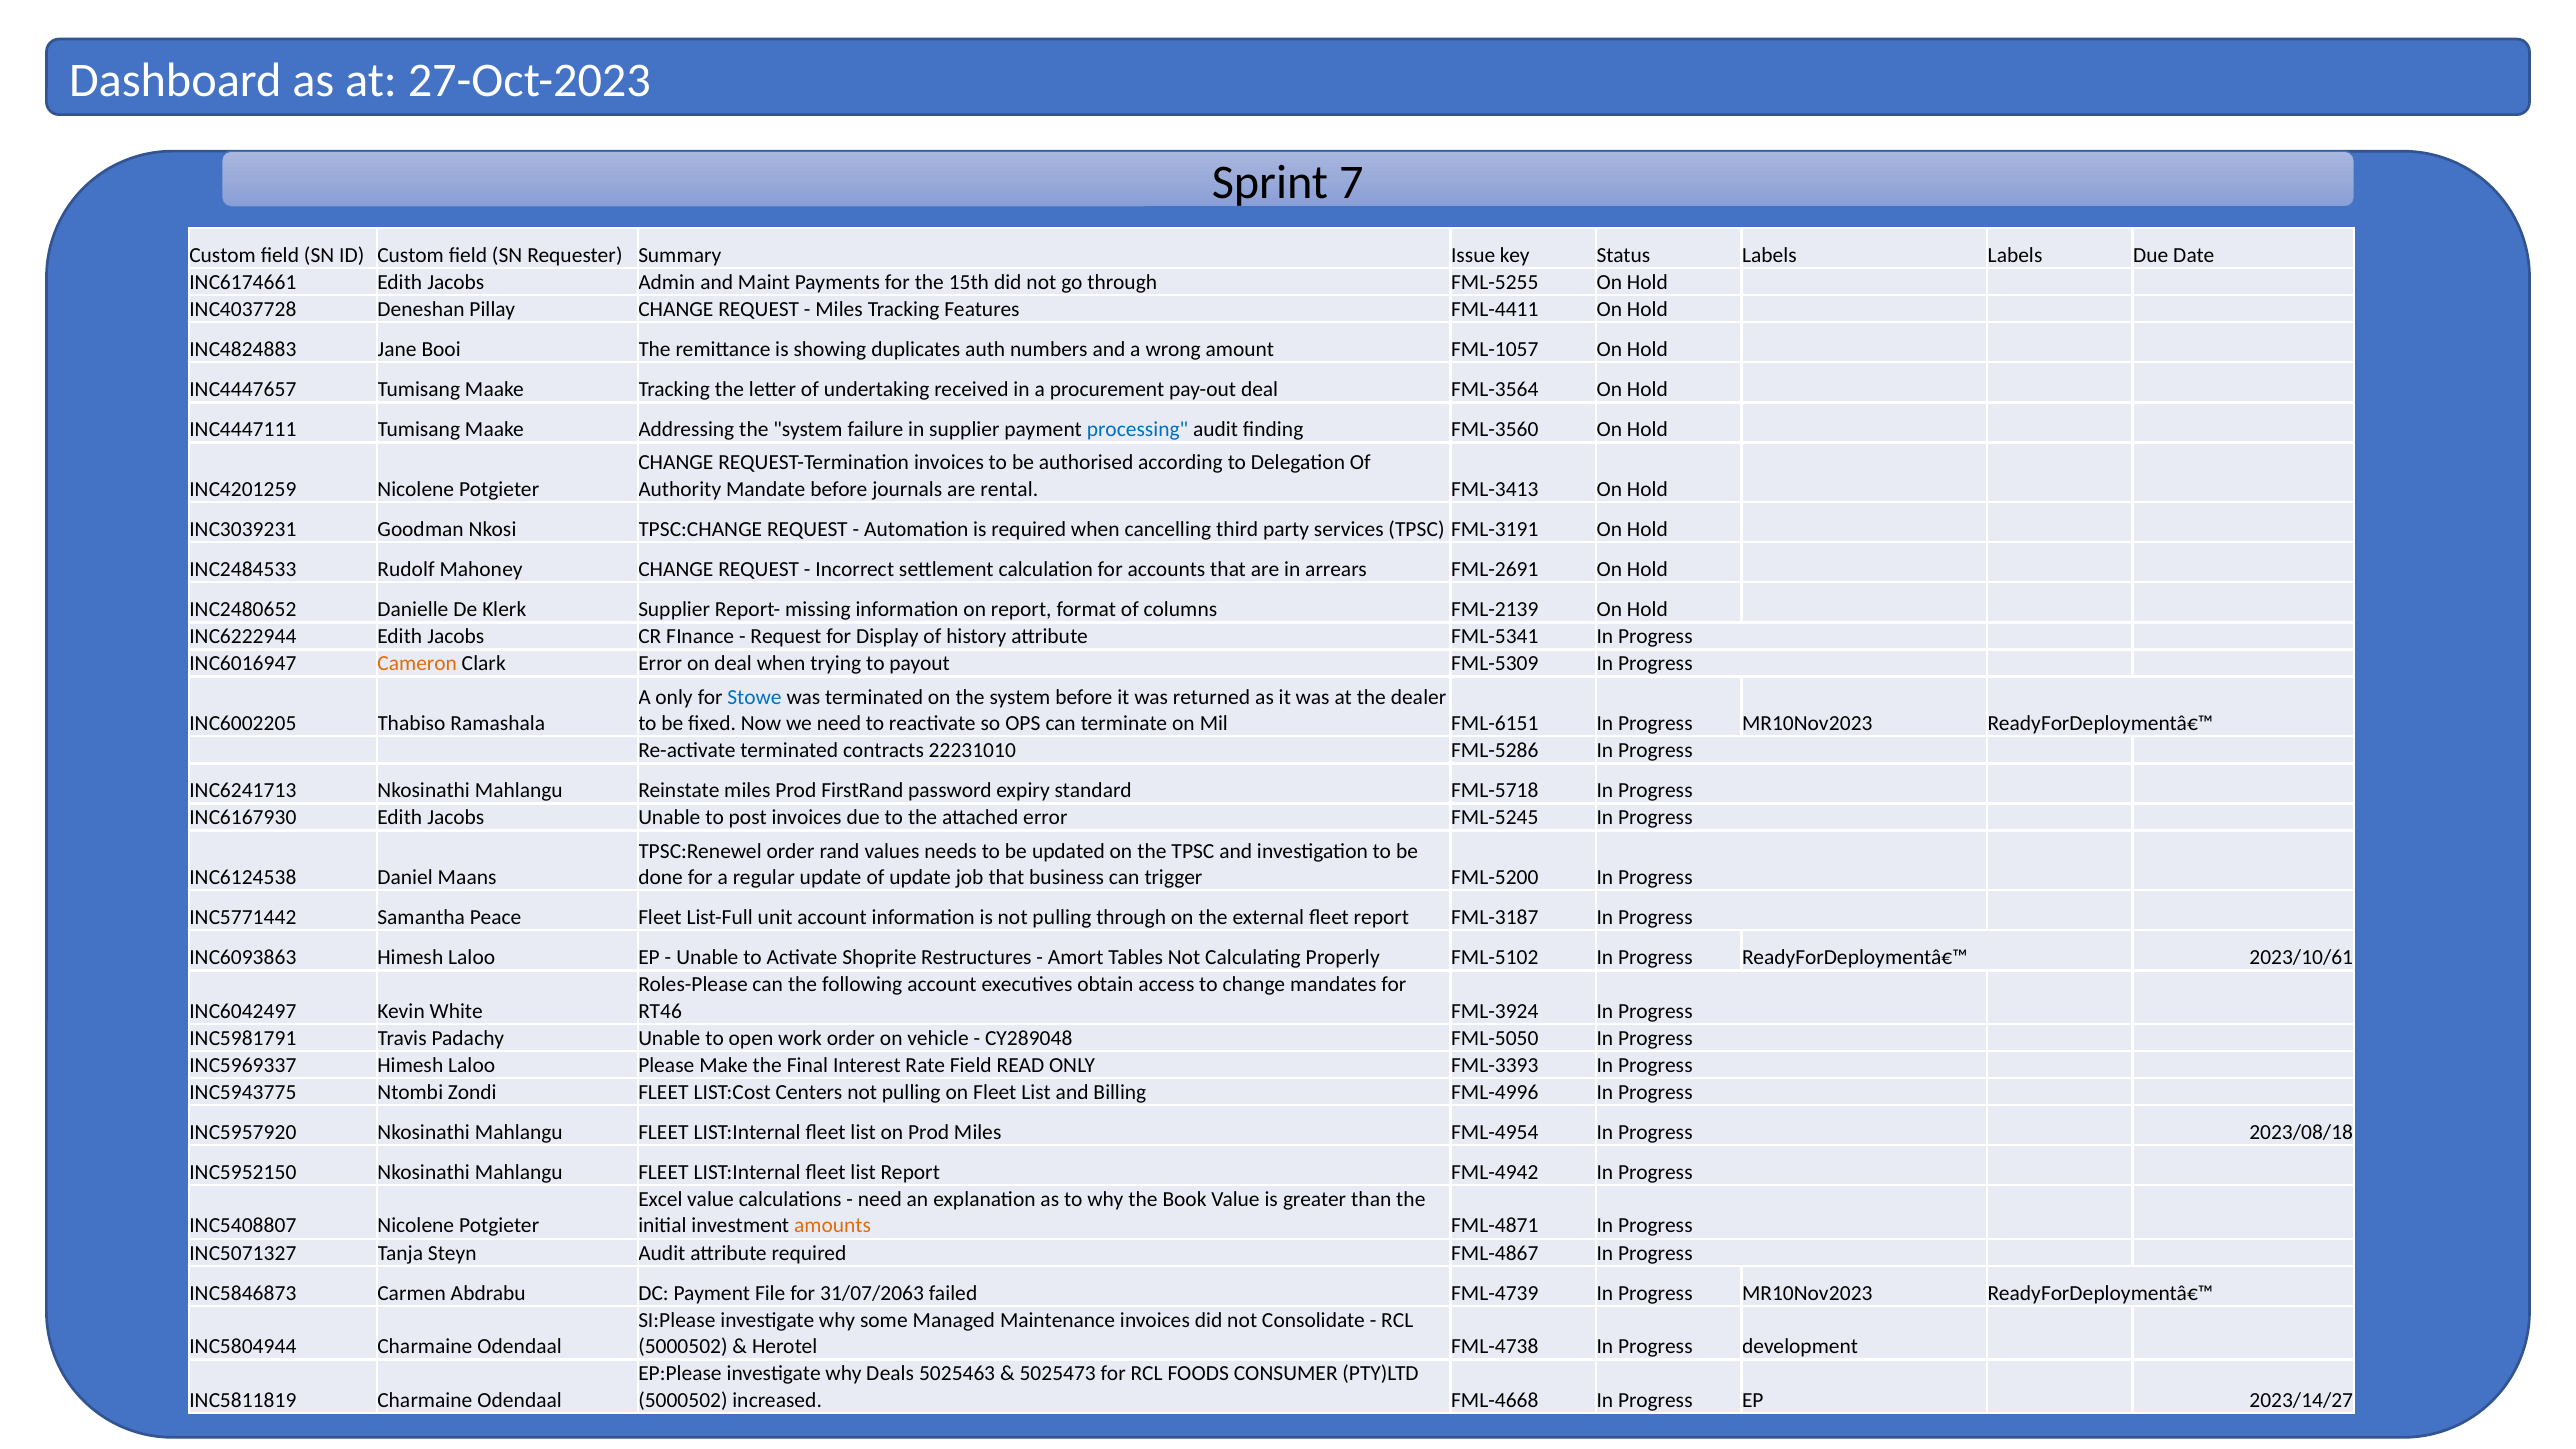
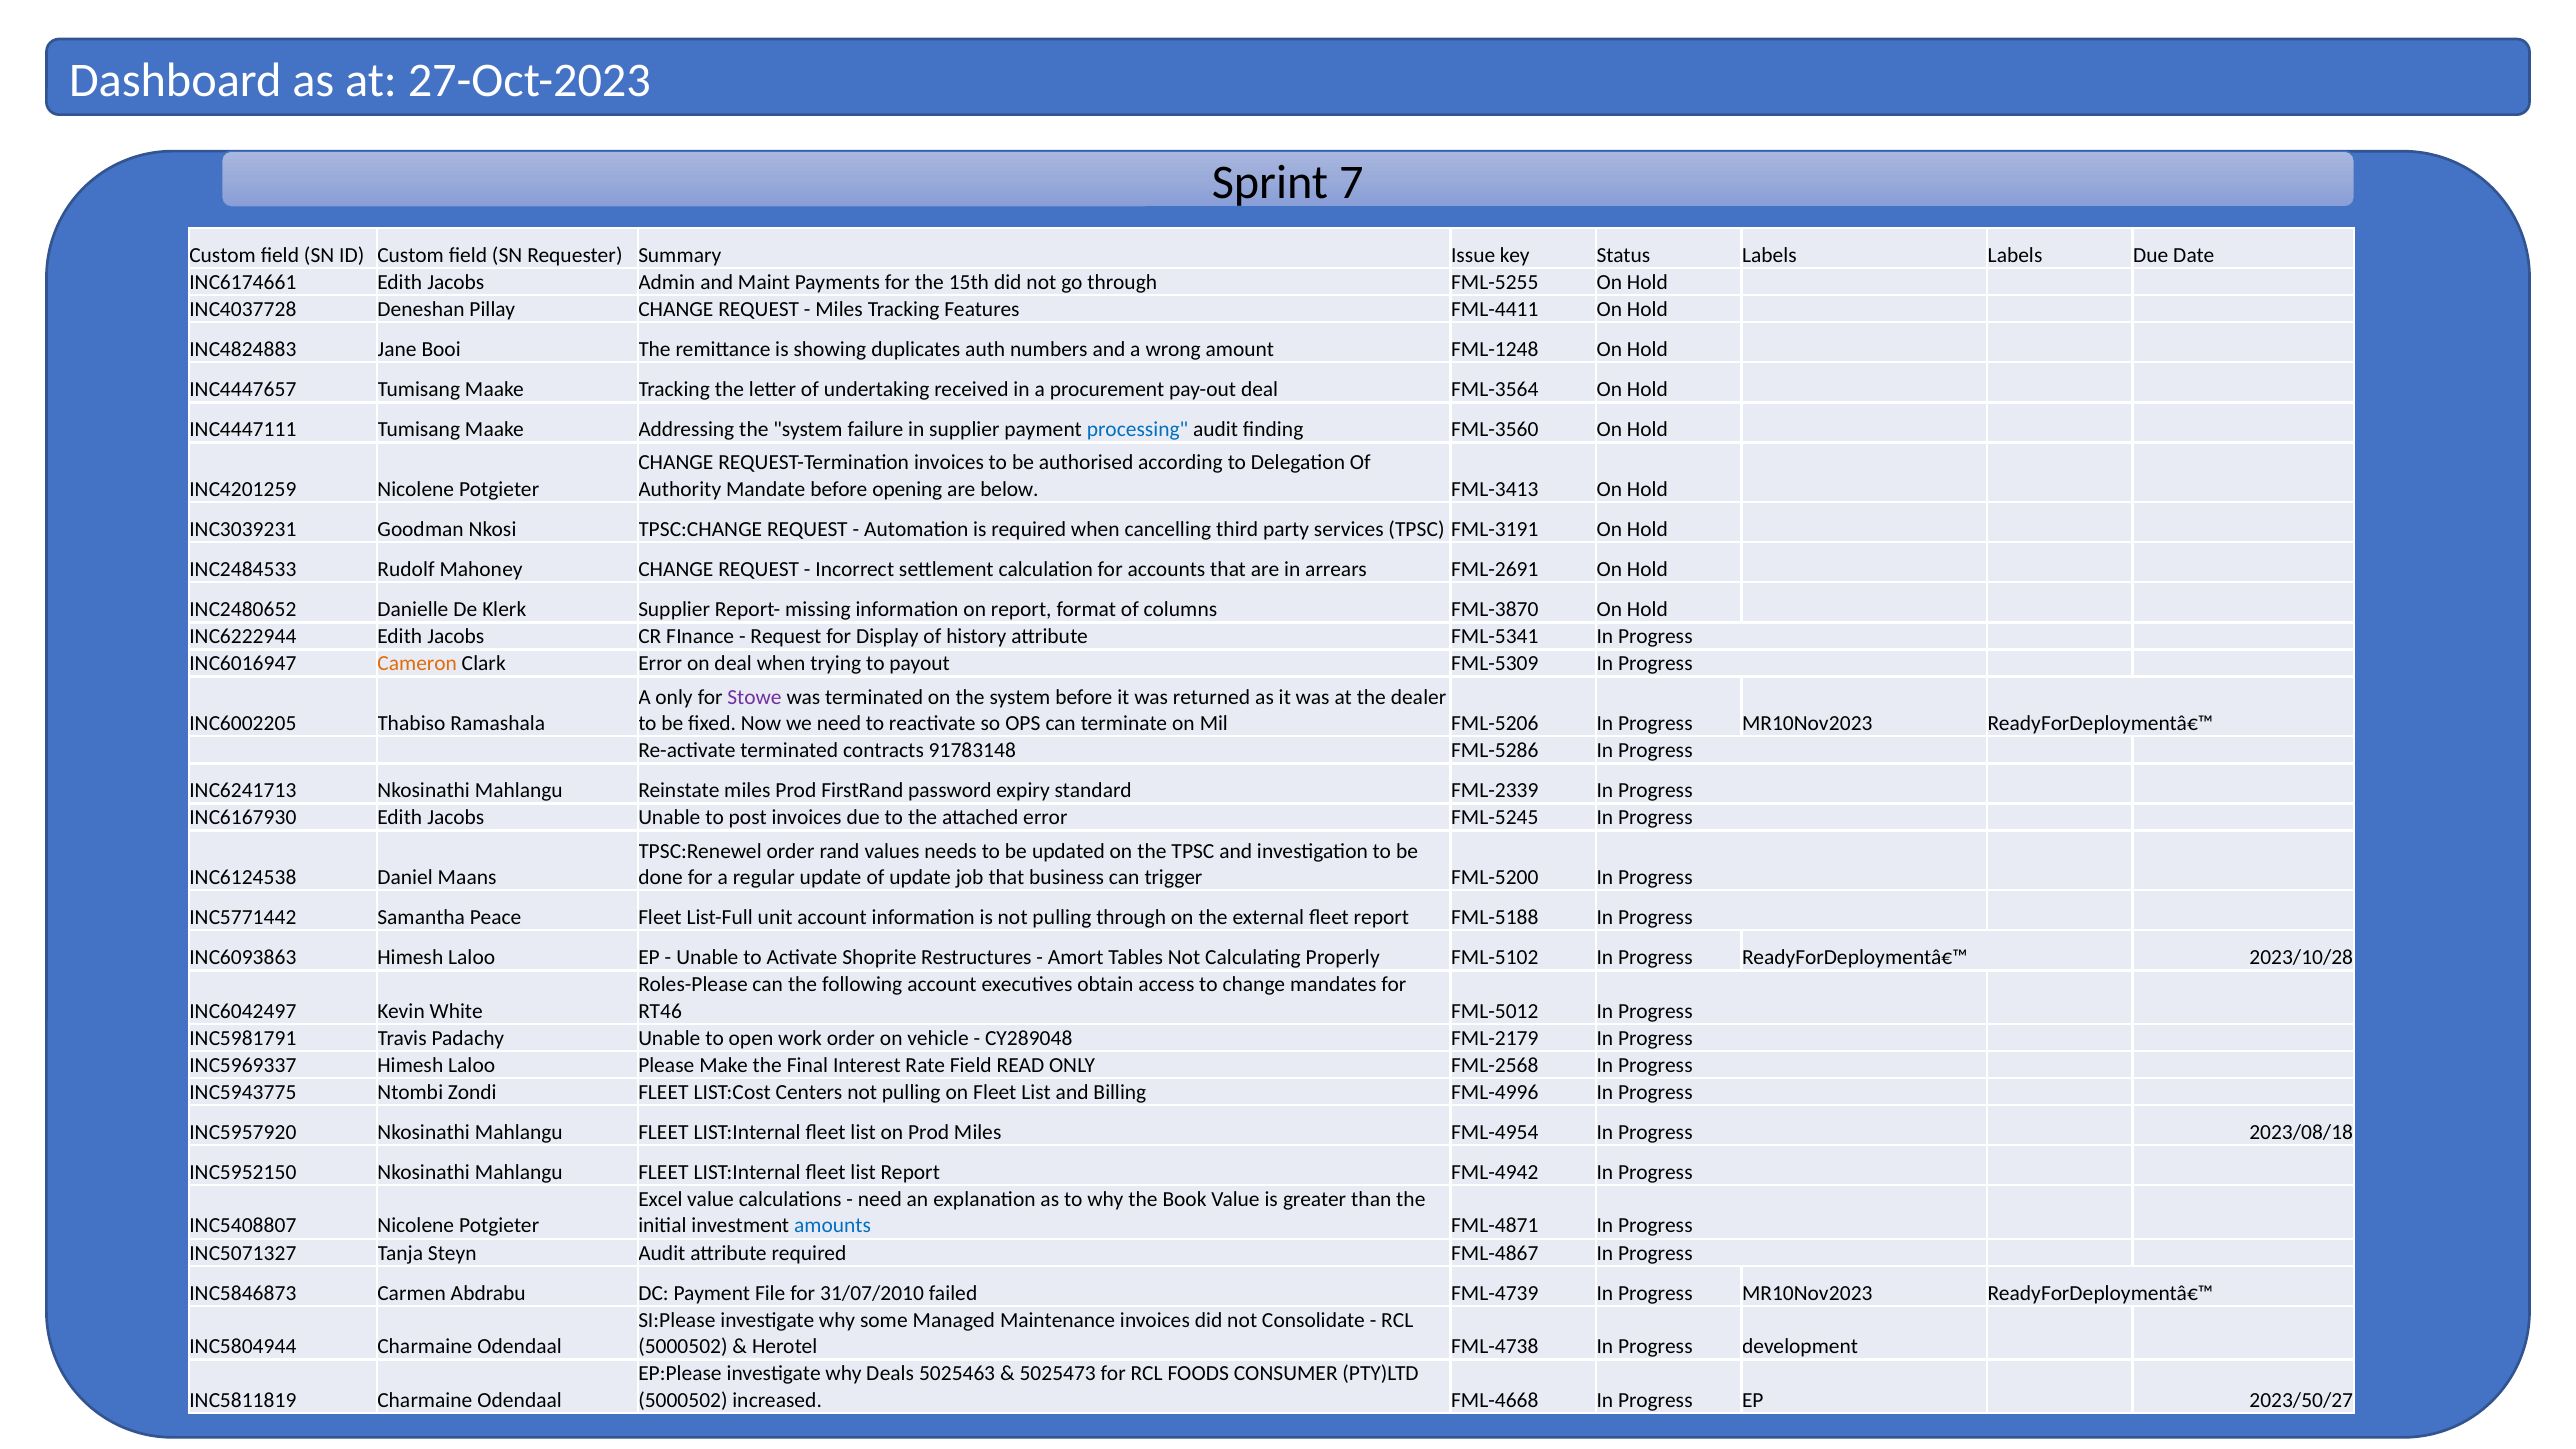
FML-1057: FML-1057 -> FML-1248 (1495, 349)
journals: journals -> opening (907, 489)
rental: rental -> below (1009, 489)
FML-2139: FML-2139 -> FML-3870 (1495, 610)
Stowe colour: blue -> purple (754, 697)
FML-6151: FML-6151 -> FML-5206 (1495, 723)
22231010: 22231010 -> 91783148 (972, 751)
FML-5718: FML-5718 -> FML-2339 (1495, 791)
FML-3187: FML-3187 -> FML-5188 (1495, 917)
2023/10/61: 2023/10/61 -> 2023/10/28 (2301, 958)
FML-3924: FML-3924 -> FML-5012 (1495, 1011)
FML-5050: FML-5050 -> FML-2179 (1495, 1038)
FML-3393: FML-3393 -> FML-2568 (1495, 1065)
amounts colour: orange -> blue (833, 1226)
31/07/2063: 31/07/2063 -> 31/07/2010 (872, 1293)
2023/14/27: 2023/14/27 -> 2023/50/27 (2301, 1400)
